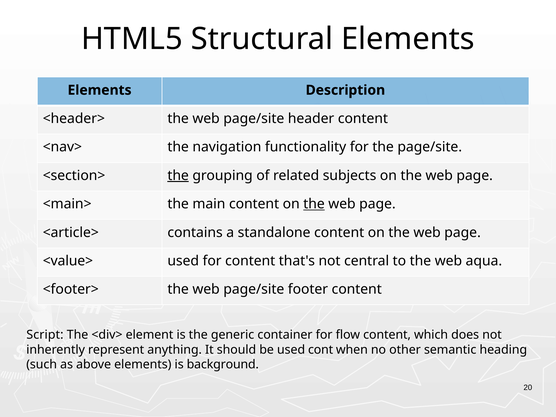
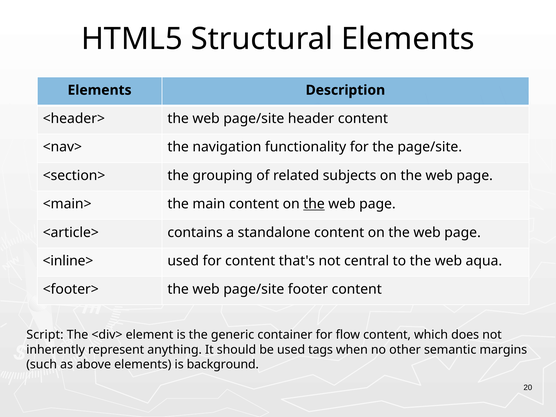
the underline: present -> none (178, 176)
<value>: <value> -> <inline> (68, 261)
cont: cont -> tags (321, 350)
heading: heading -> margins (503, 350)
